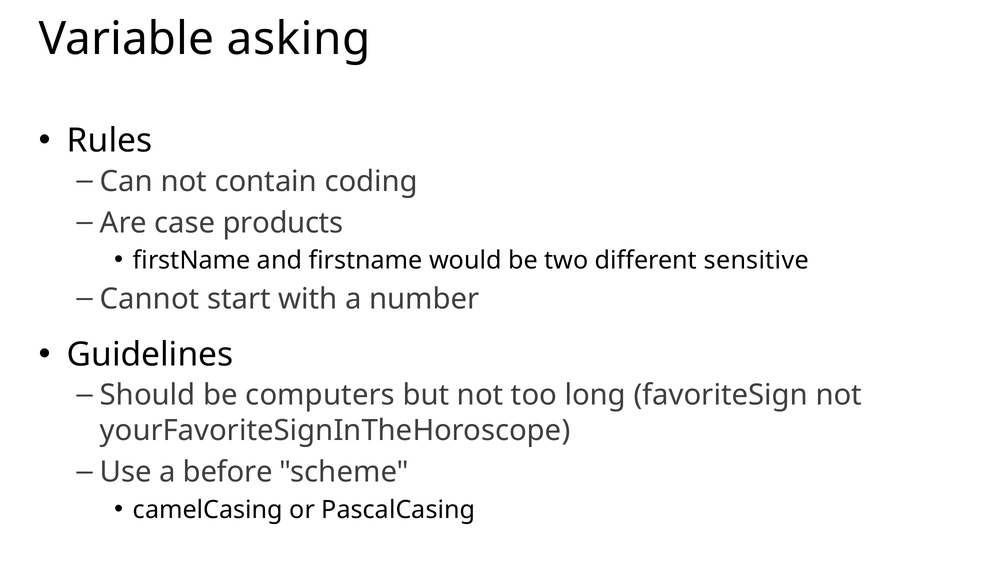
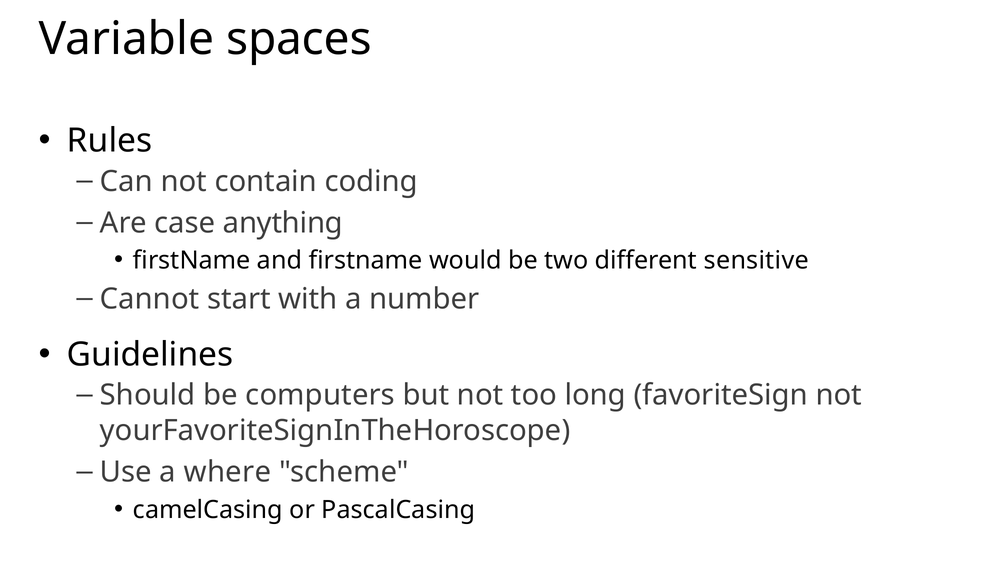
asking: asking -> spaces (299, 39)
products: products -> anything (283, 223)
before: before -> where (228, 472)
